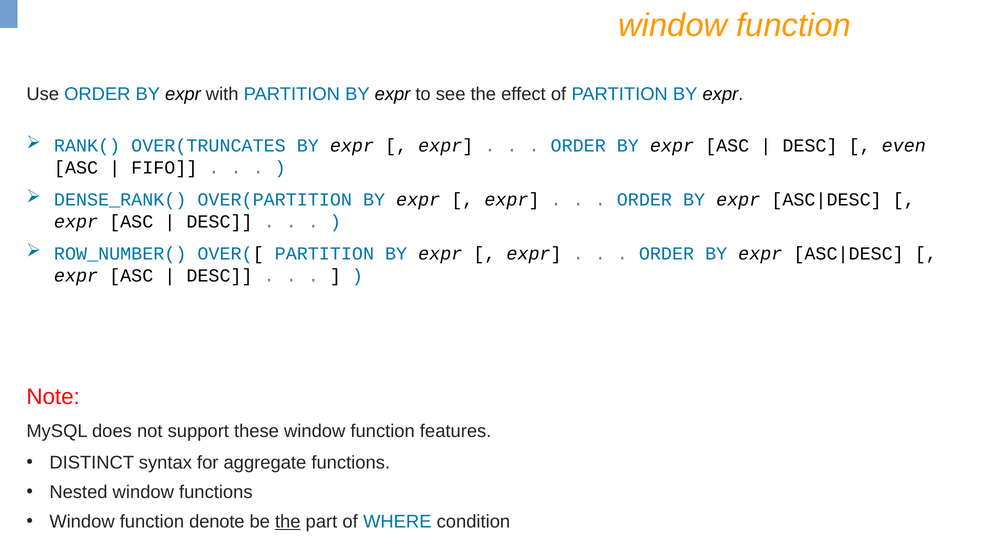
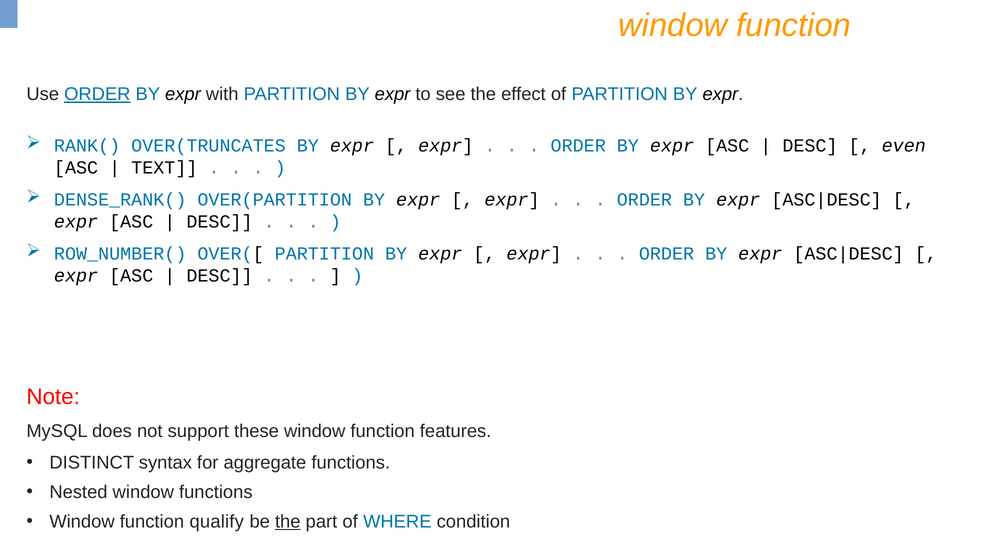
ORDER underline: none -> present (97, 94)
FIFO: FIFO -> TEXT (164, 168)
denote: denote -> qualify (217, 522)
